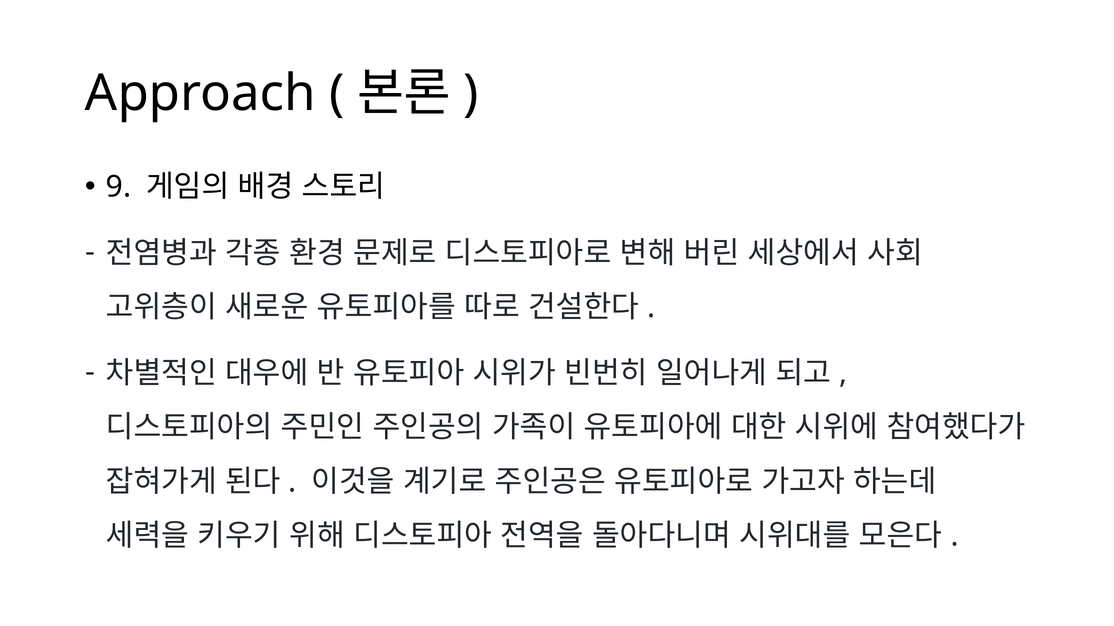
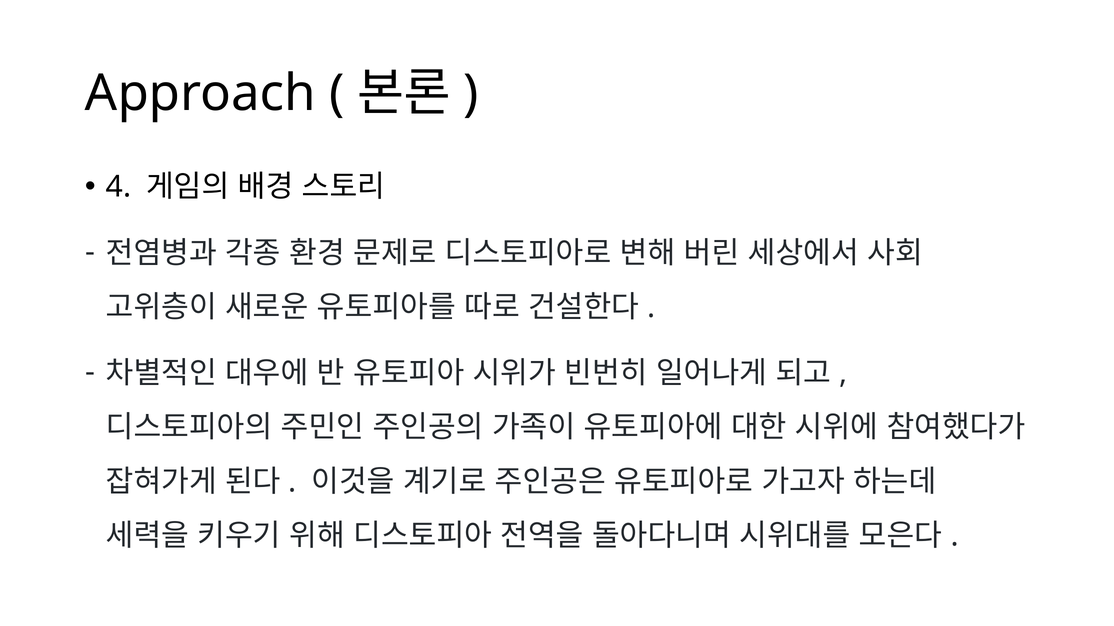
9: 9 -> 4 (118, 187)
